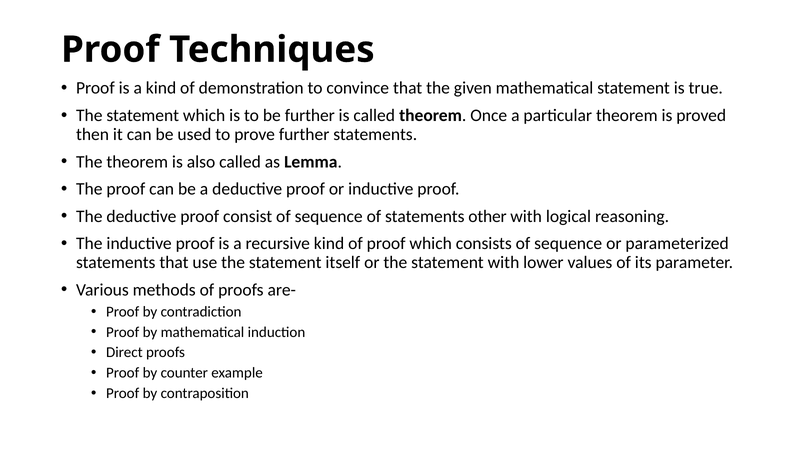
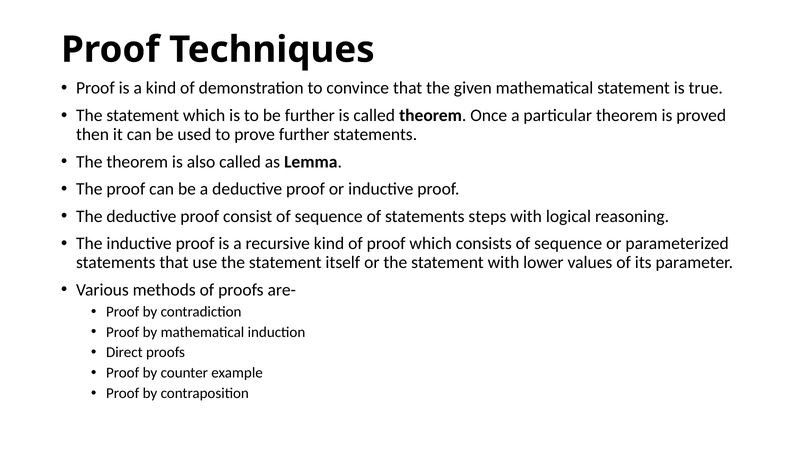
other: other -> steps (487, 216)
